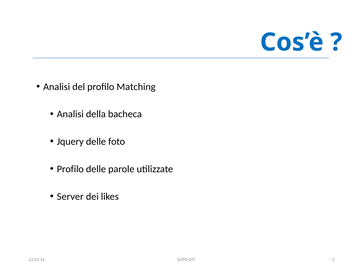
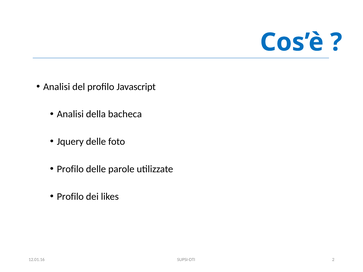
Matching: Matching -> Javascript (136, 87)
Server: Server -> Profilo (70, 197)
